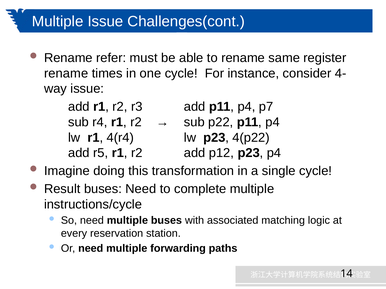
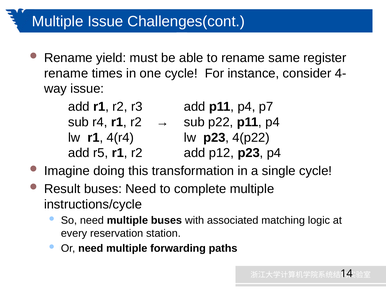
refer: refer -> yield (111, 58)
